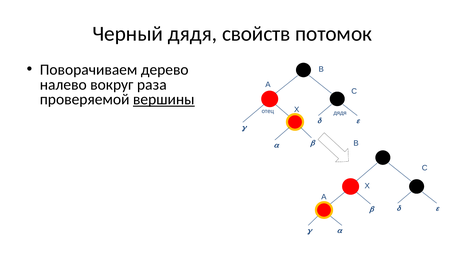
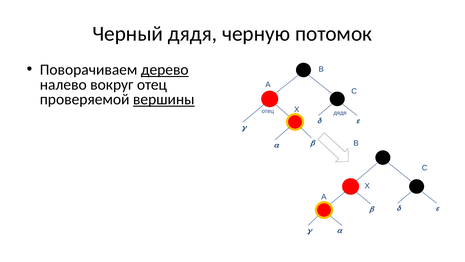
свойств: свойств -> черную (256, 34)
дерево underline: none -> present (165, 70)
вокруг раза: раза -> отец (152, 84)
